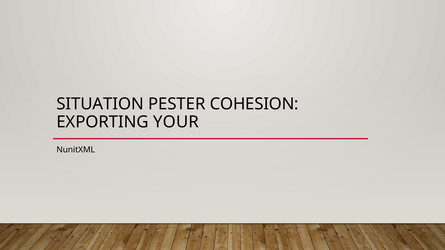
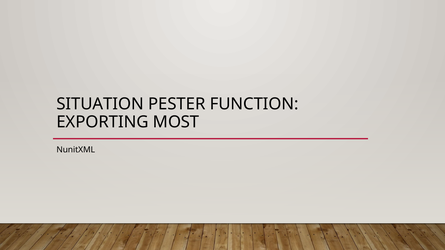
COHESION: COHESION -> FUNCTION (254, 104)
YOUR: YOUR -> MOST (176, 122)
